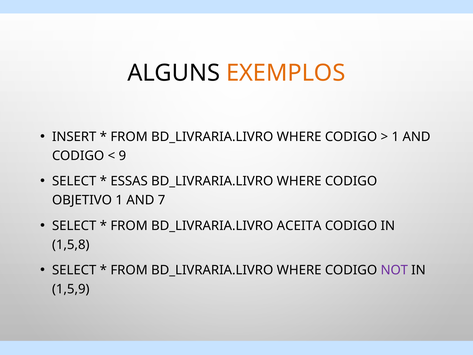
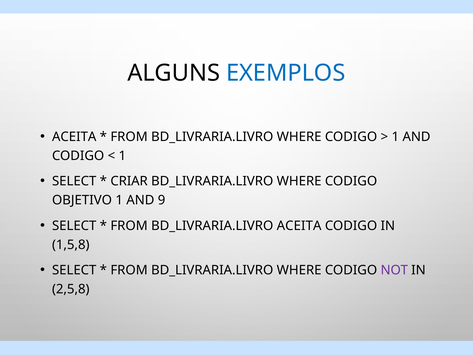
EXEMPLOS colour: orange -> blue (286, 73)
INSERT: INSERT -> ACEITA (74, 137)
9: 9 -> 1 (122, 156)
ESSAS: ESSAS -> CRIAR (129, 181)
7: 7 -> 9 (162, 200)
1,5,9: 1,5,9 -> 2,5,8 (71, 289)
